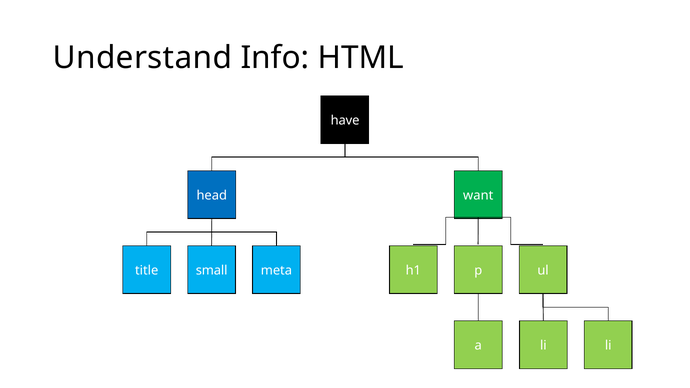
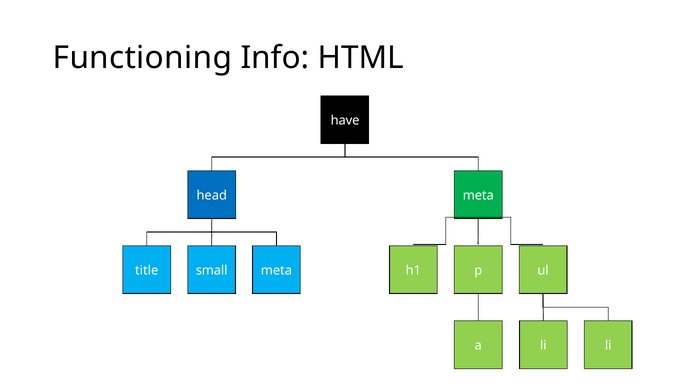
Understand: Understand -> Functioning (142, 58)
head want: want -> meta (478, 195)
